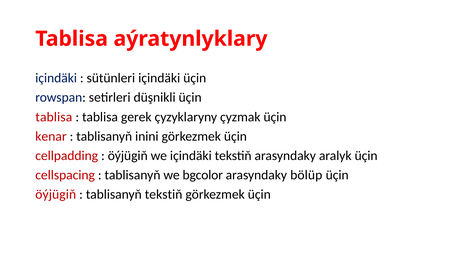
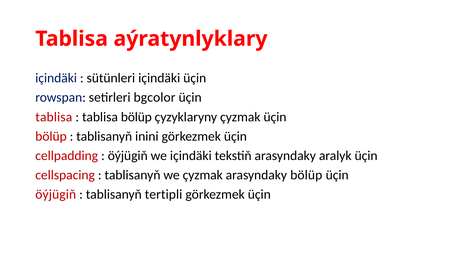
düşnikli: düşnikli -> bgcolor (155, 98)
tablisa gerek: gerek -> bölüp (136, 117)
kenar: kenar -> bölüp (51, 137)
we bgcolor: bgcolor -> çyzmak (203, 175)
tablisanyň tekstiň: tekstiň -> tertipli (164, 195)
